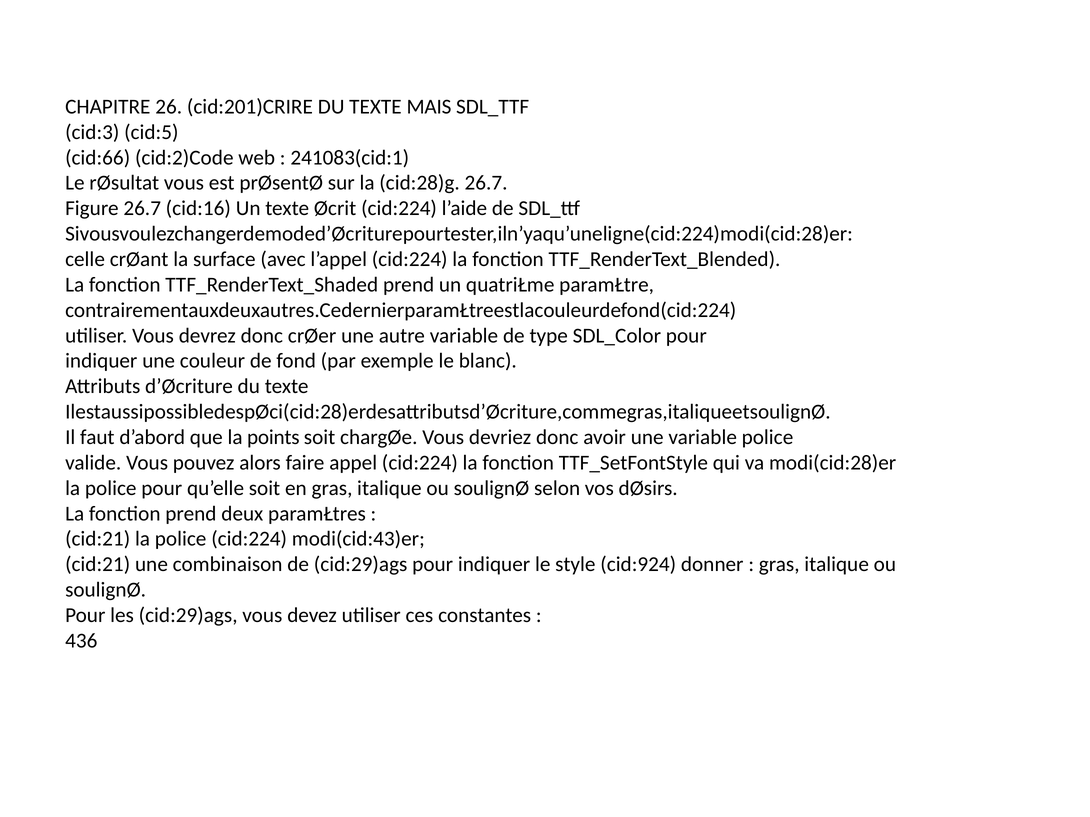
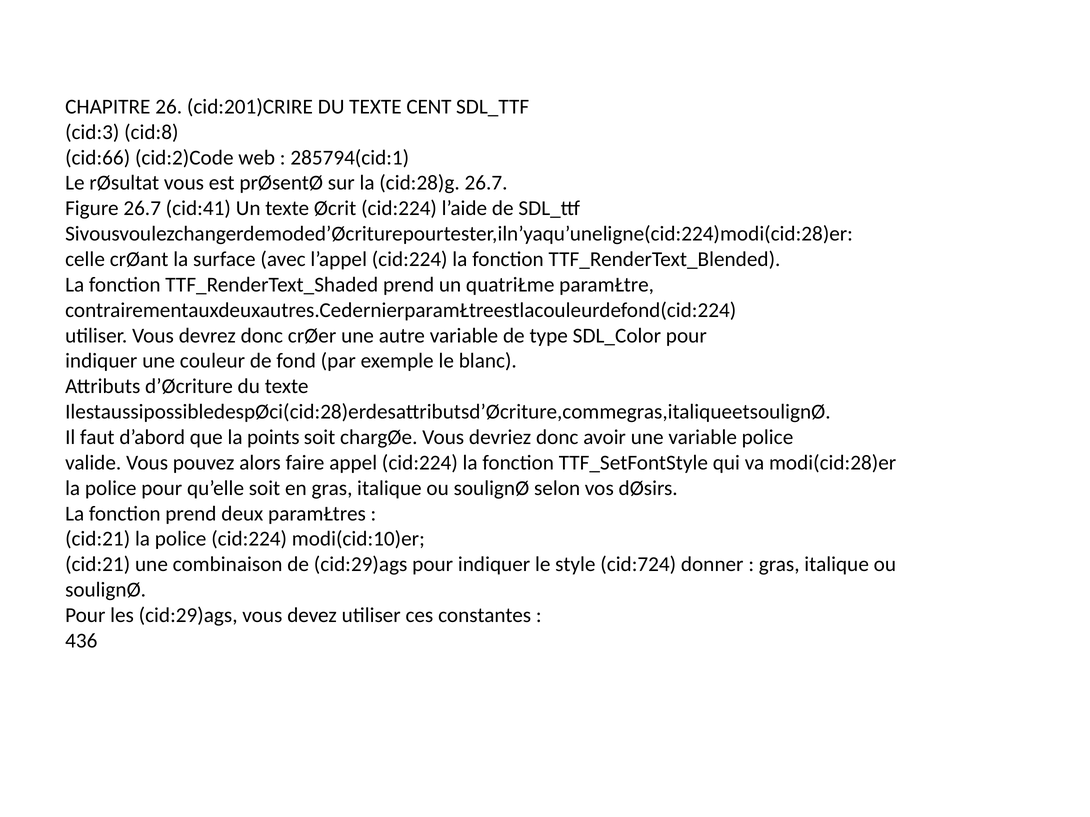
MAIS: MAIS -> CENT (429, 107)
cid:5: cid:5 -> cid:8 (151, 132)
241083(cid:1: 241083(cid:1 -> 285794(cid:1 (350, 158)
cid:16: cid:16 -> cid:41 (198, 209)
modi(cid:43)er: modi(cid:43)er -> modi(cid:10)er (358, 539)
cid:924: cid:924 -> cid:724 (638, 565)
